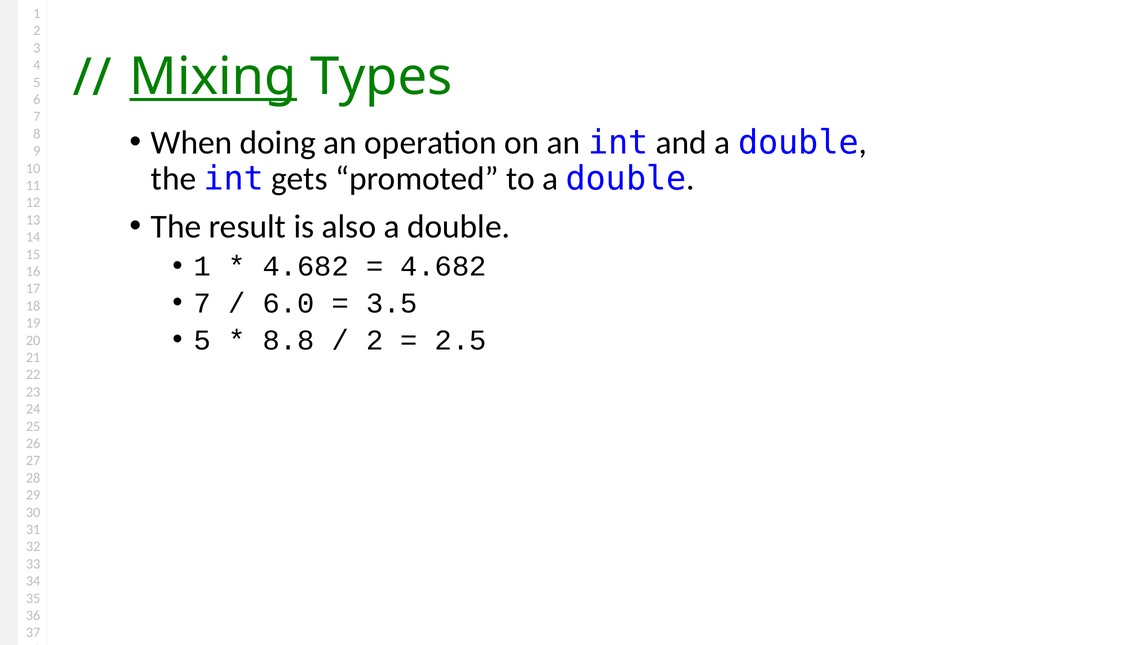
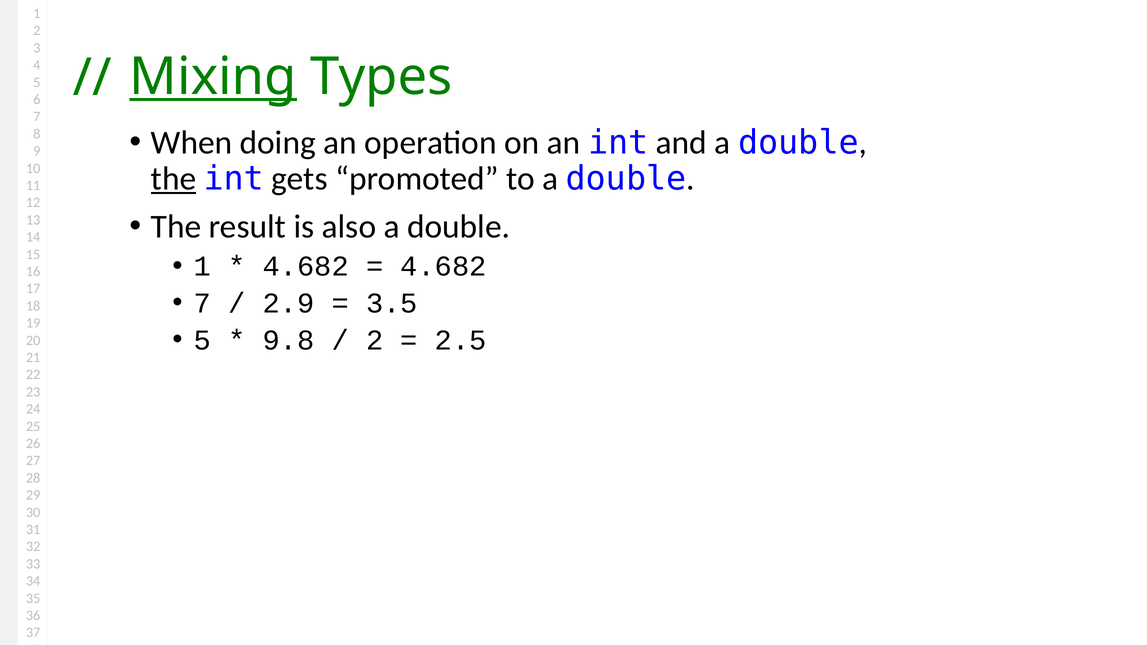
the underline: none -> present (174, 179)
6.0: 6.0 -> 2.9 (289, 303)
8.8: 8.8 -> 9.8 (289, 340)
